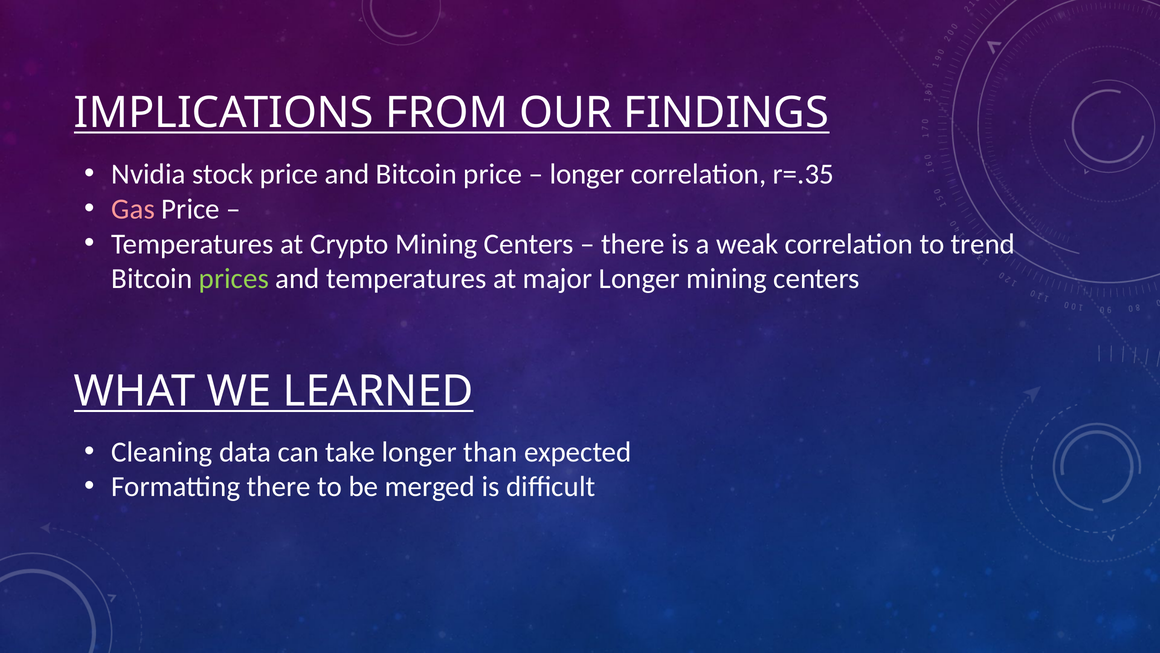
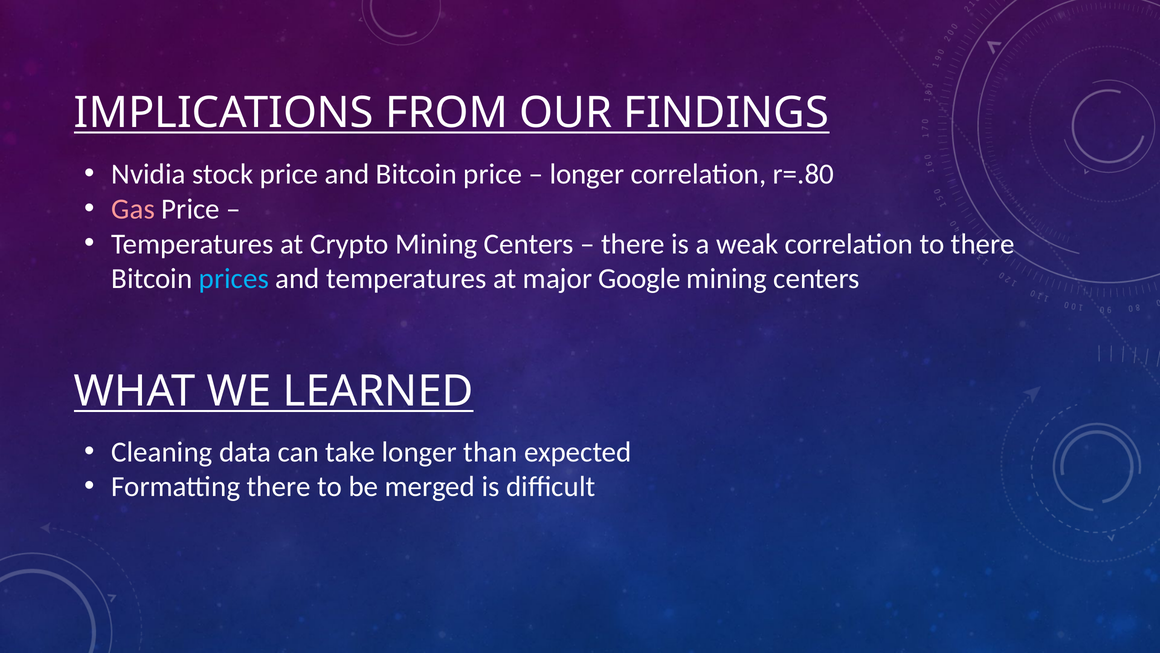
r=.35: r=.35 -> r=.80 (803, 174)
to trend: trend -> there (983, 244)
prices colour: light green -> light blue (234, 279)
major Longer: Longer -> Google (639, 279)
